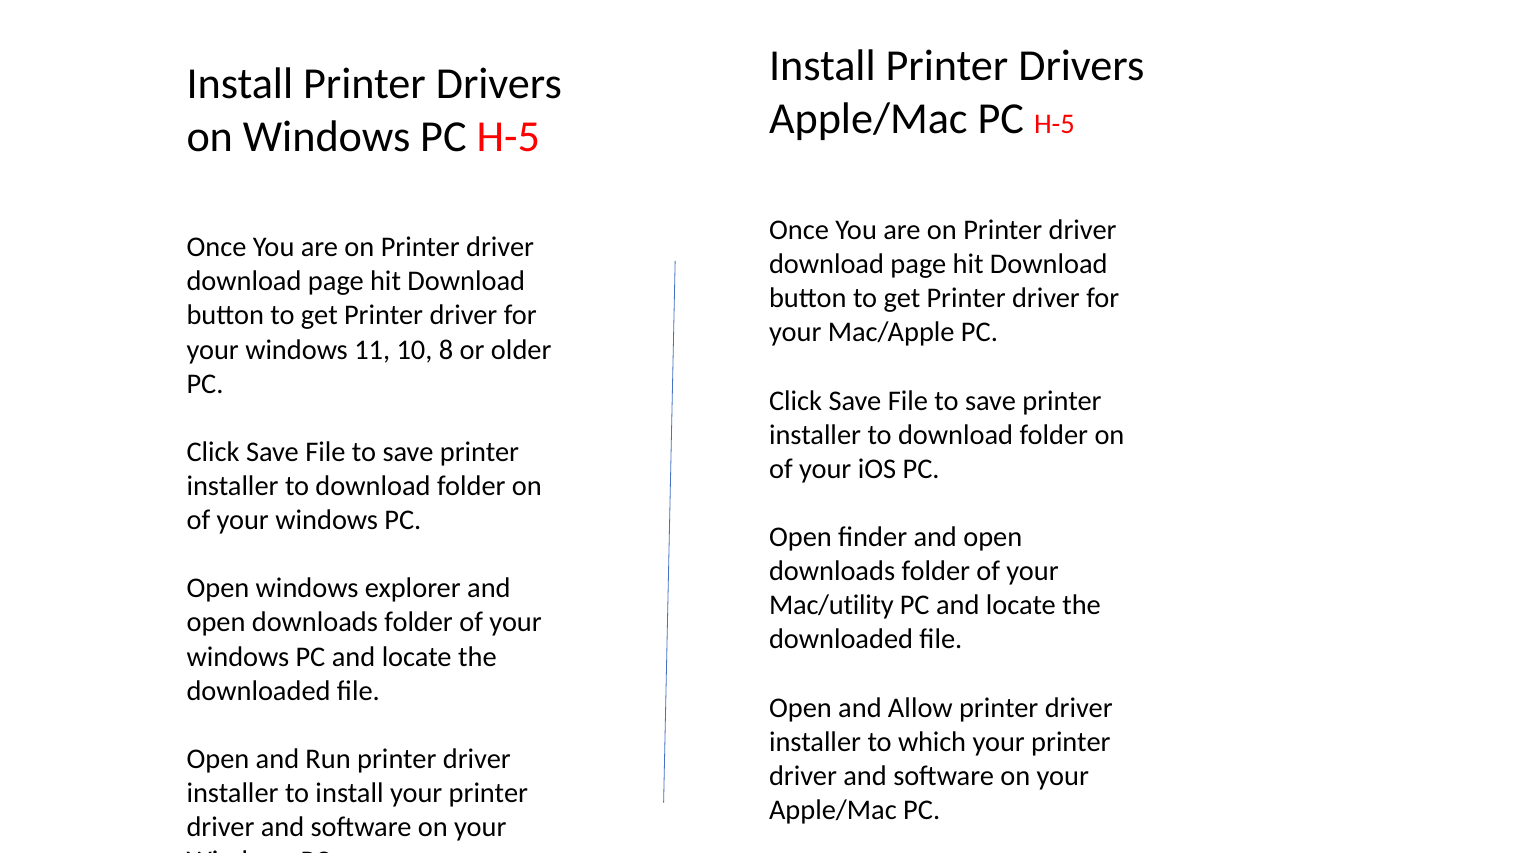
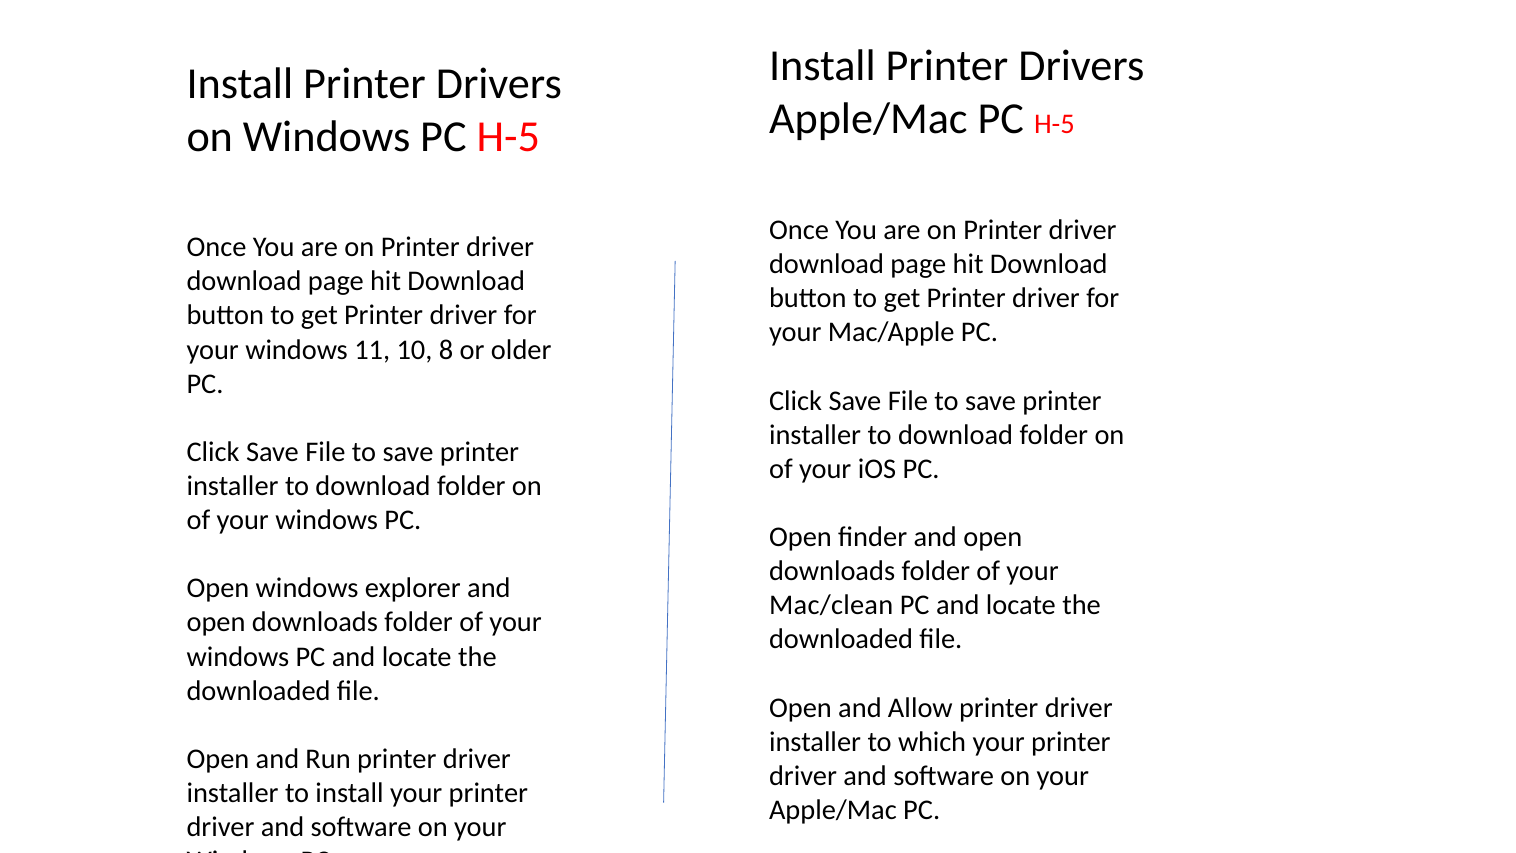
Mac/utility: Mac/utility -> Mac/clean (831, 605)
